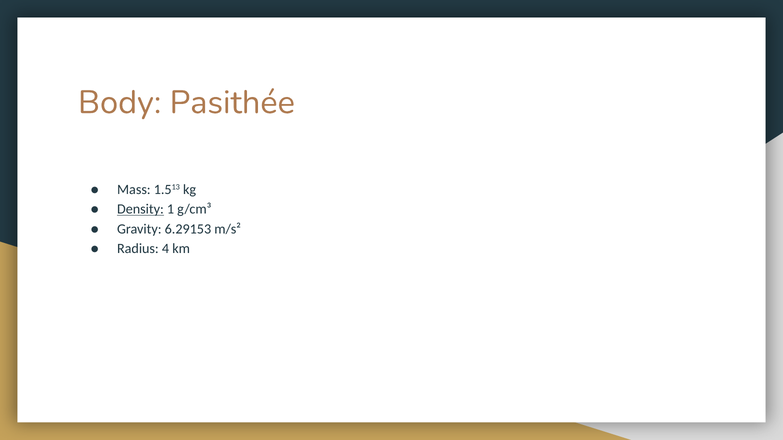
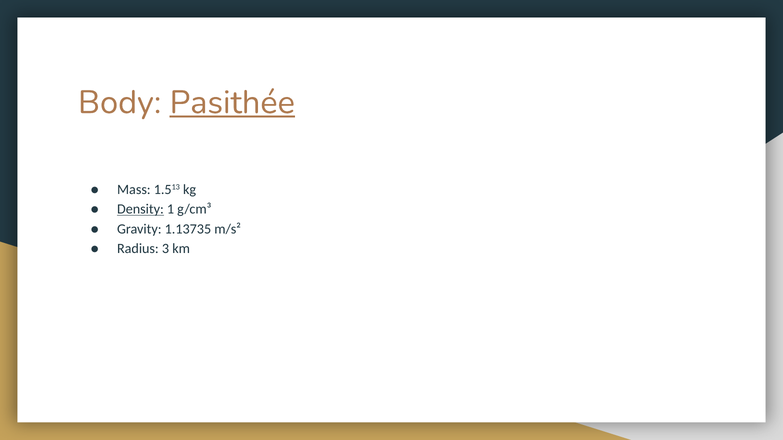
Pasithée underline: none -> present (232, 102)
6.29153: 6.29153 -> 1.13735 (188, 229)
4: 4 -> 3 (166, 249)
